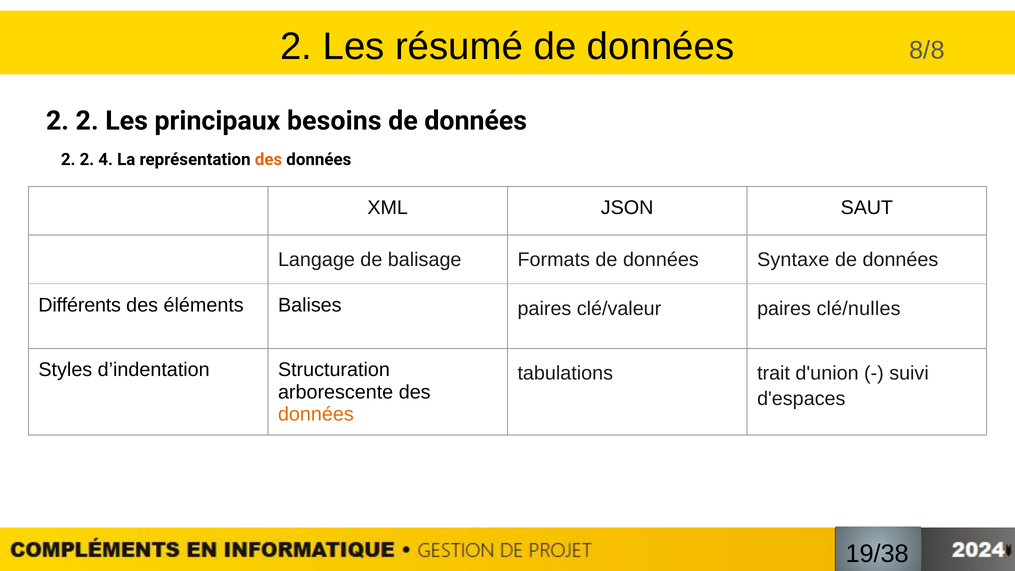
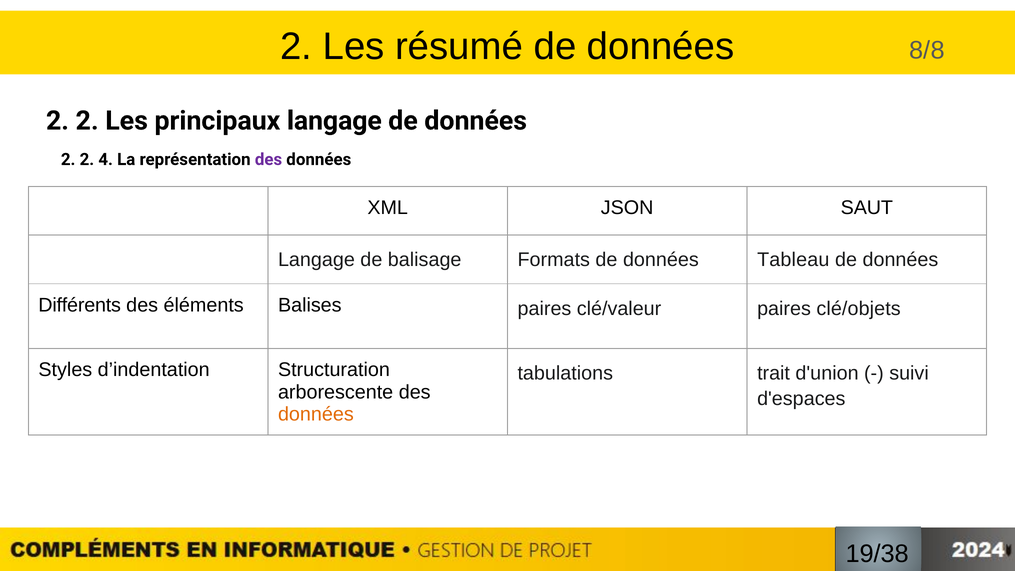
principaux besoins: besoins -> langage (334, 121)
des colour: orange -> purple (268, 159)
Syntaxe: Syntaxe -> Tableau (793, 260)
clé/nulles: clé/nulles -> clé/objets (859, 309)
